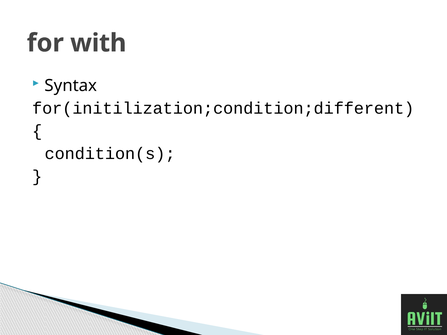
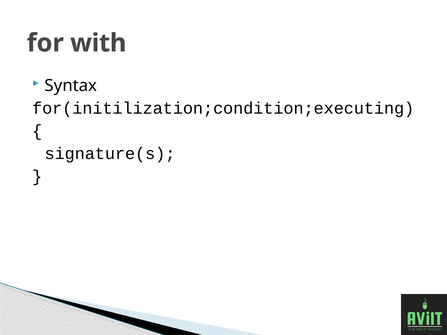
for(initilization;condition;different: for(initilization;condition;different -> for(initilization;condition;executing (223, 108)
condition(s: condition(s -> signature(s (110, 154)
